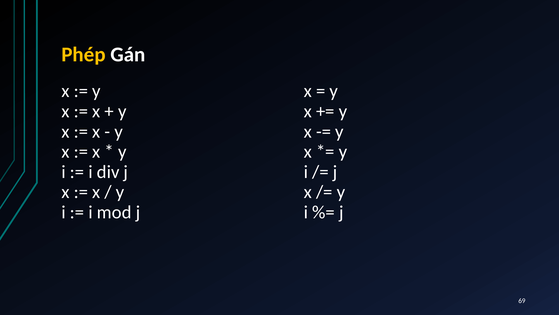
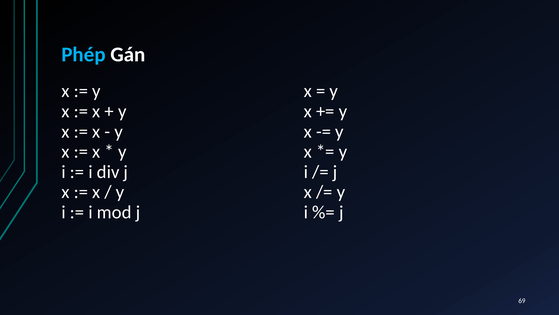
Phép colour: yellow -> light blue (84, 54)
